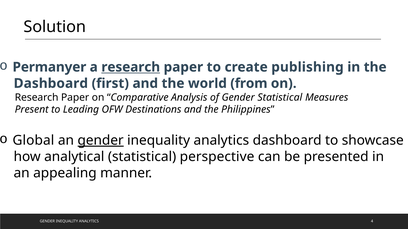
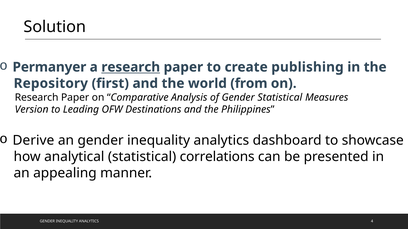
Dashboard: Dashboard -> Repository (51, 84)
Present: Present -> Version (32, 110)
Global: Global -> Derive (33, 141)
gender underline: present -> none (101, 141)
perspective: perspective -> correlations (217, 157)
